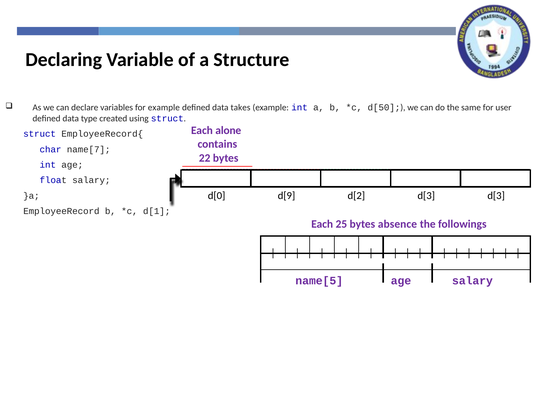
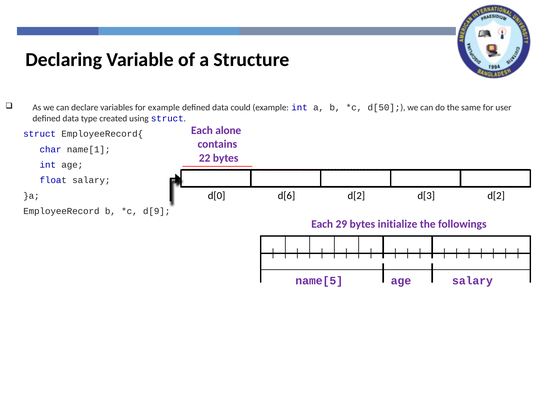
takes: takes -> could (241, 107)
name[7: name[7 -> name[1 (89, 149)
d[9: d[9 -> d[6 (286, 196)
d[3 d[3: d[3 -> d[2 (496, 196)
d[1: d[1 -> d[9 (157, 211)
25: 25 -> 29 (341, 224)
absence: absence -> initialize (398, 224)
